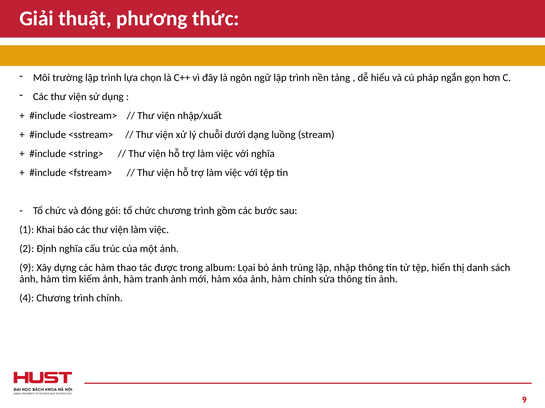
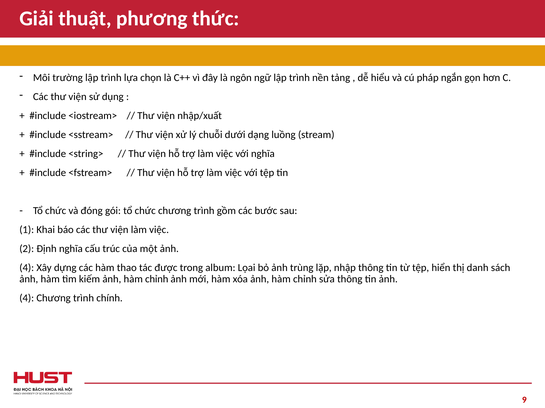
9: 9 -> 4 (27, 268)
kiếm ảnh hàm tranh: tranh -> chỉnh (157, 280)
